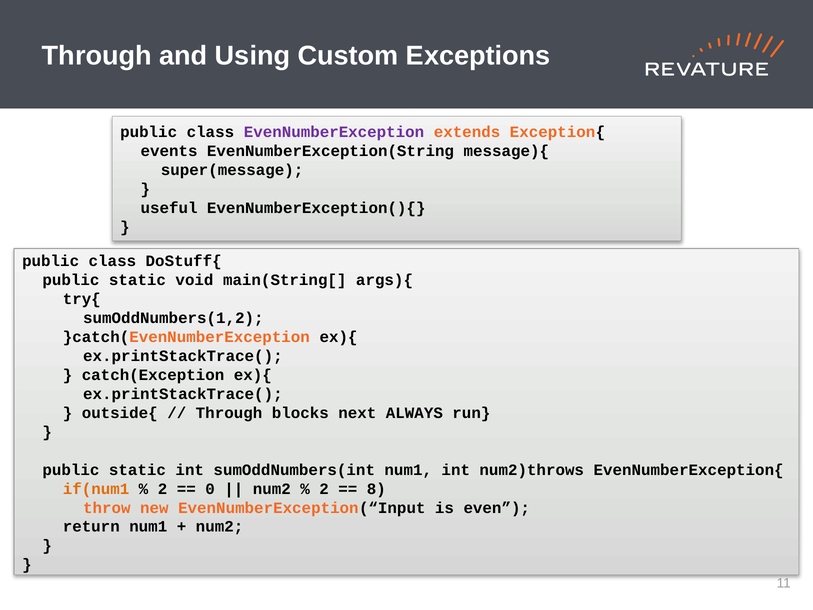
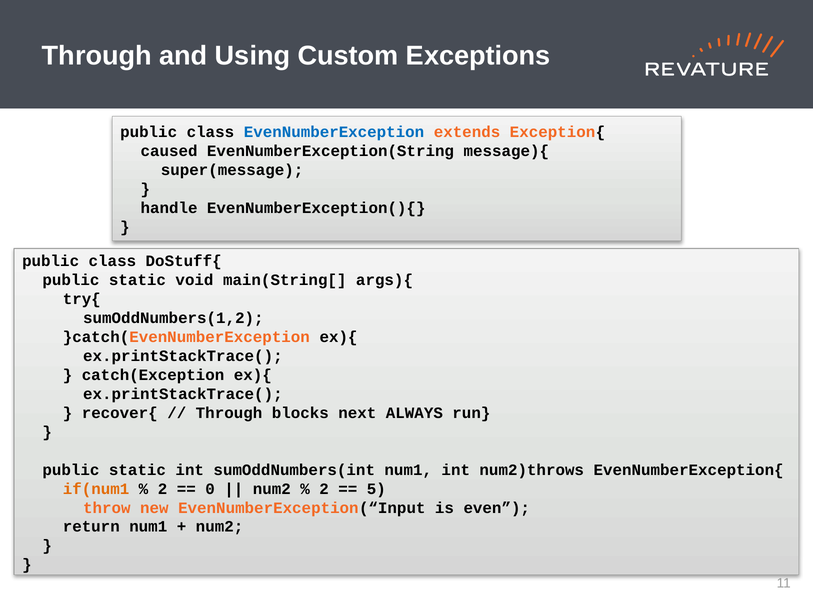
EvenNumberException colour: purple -> blue (334, 132)
events: events -> caused (169, 151)
useful: useful -> handle (169, 208)
outside{: outside{ -> recover{ (120, 413)
8: 8 -> 5 (376, 489)
